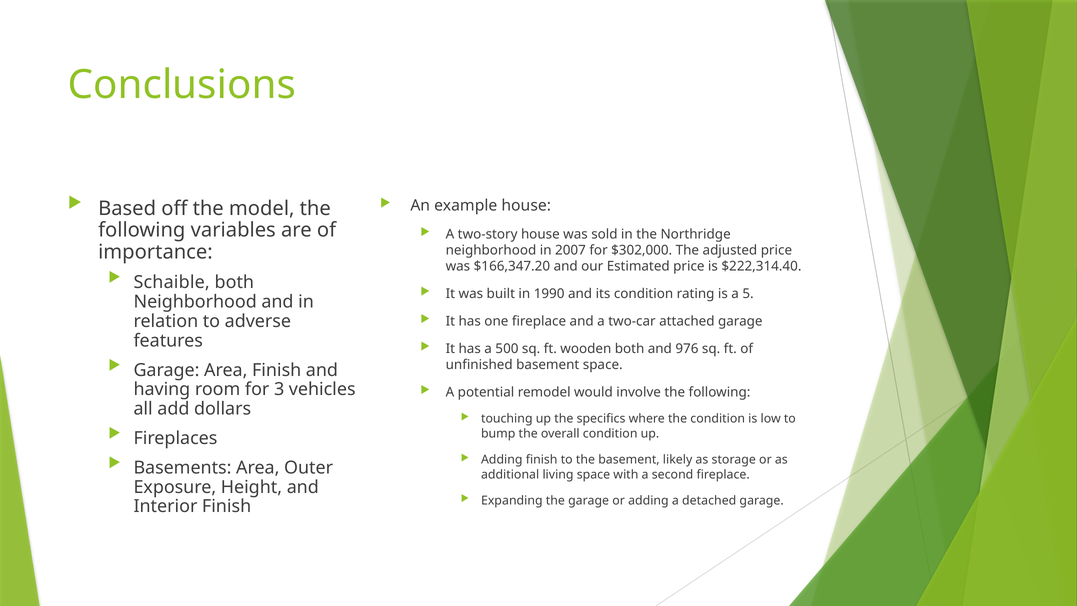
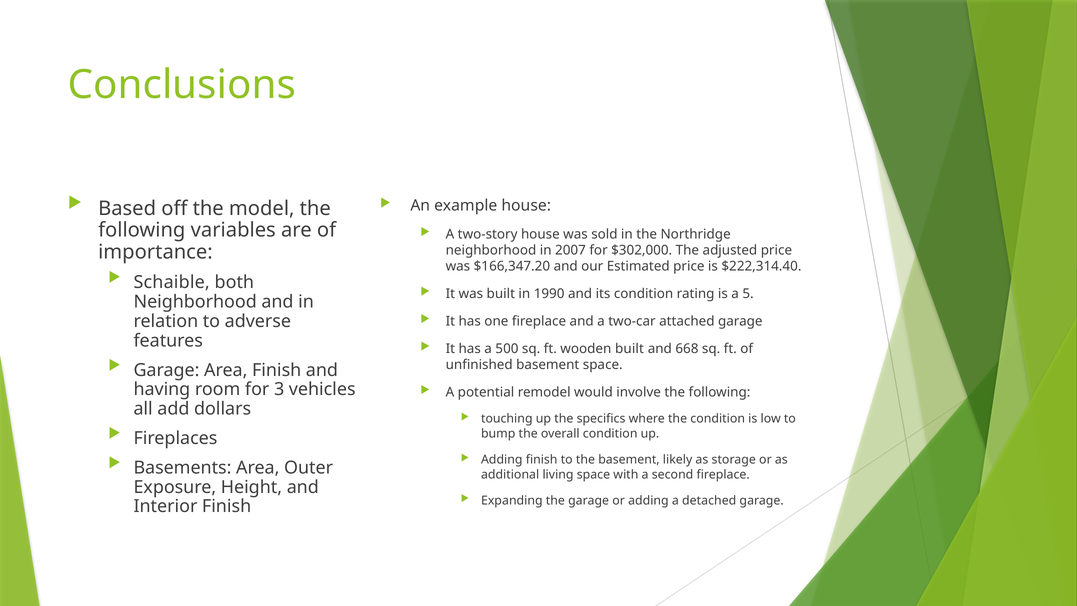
wooden both: both -> built (629, 348)
976: 976 -> 668 (687, 348)
